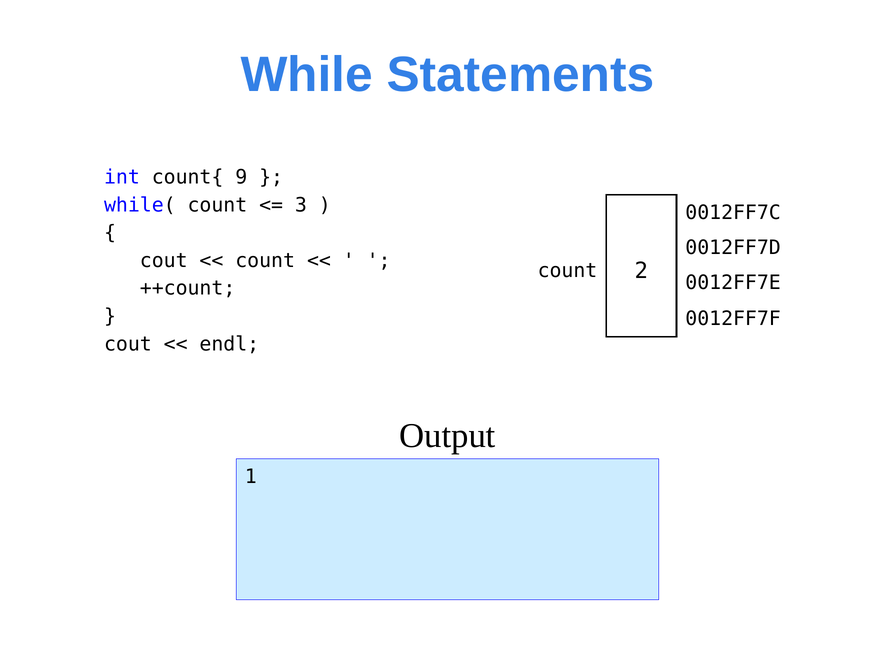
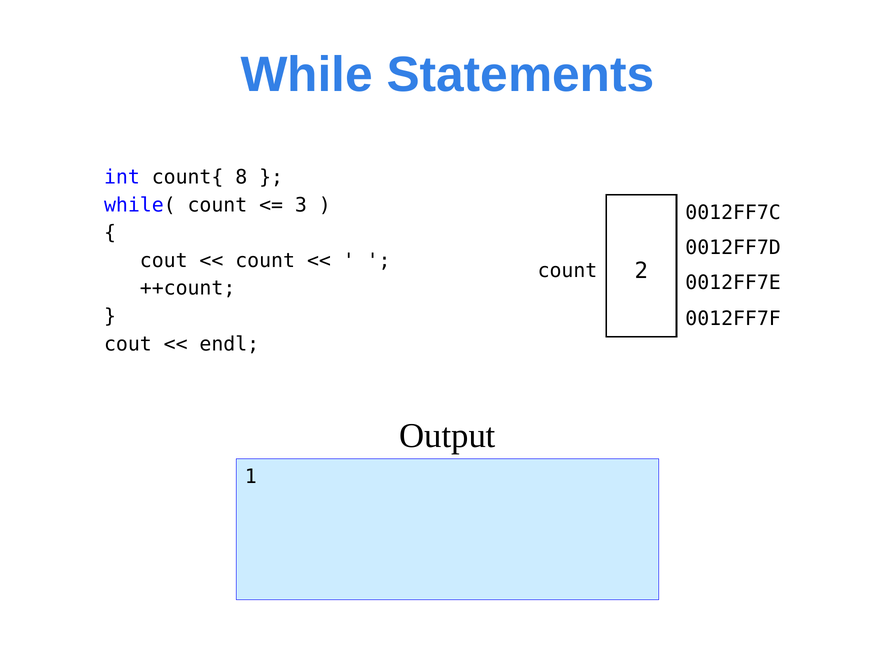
9: 9 -> 8 (241, 177)
